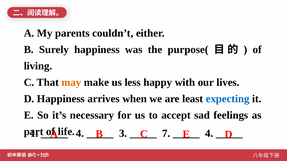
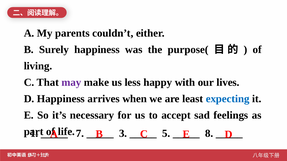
may colour: orange -> purple (71, 83)
4: 4 -> 7 (80, 134)
7: 7 -> 5 (166, 134)
4: 4 -> 8 (209, 134)
